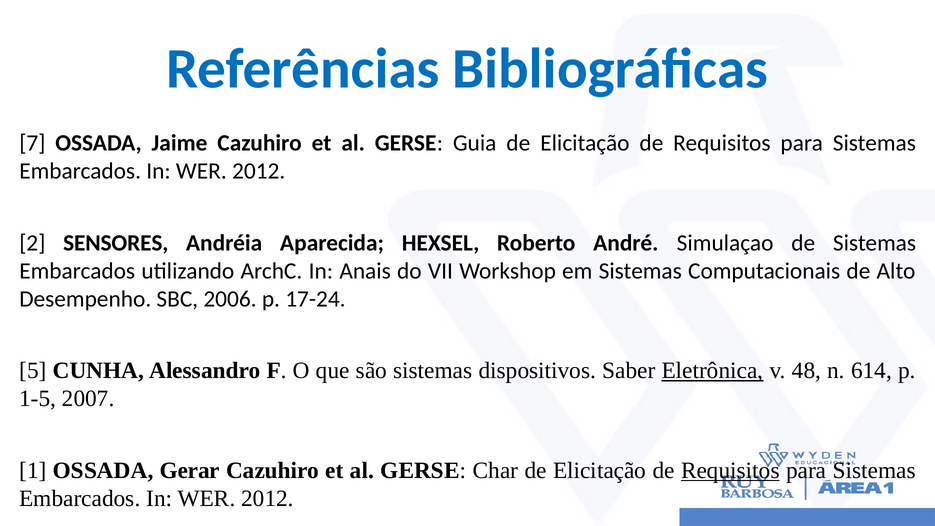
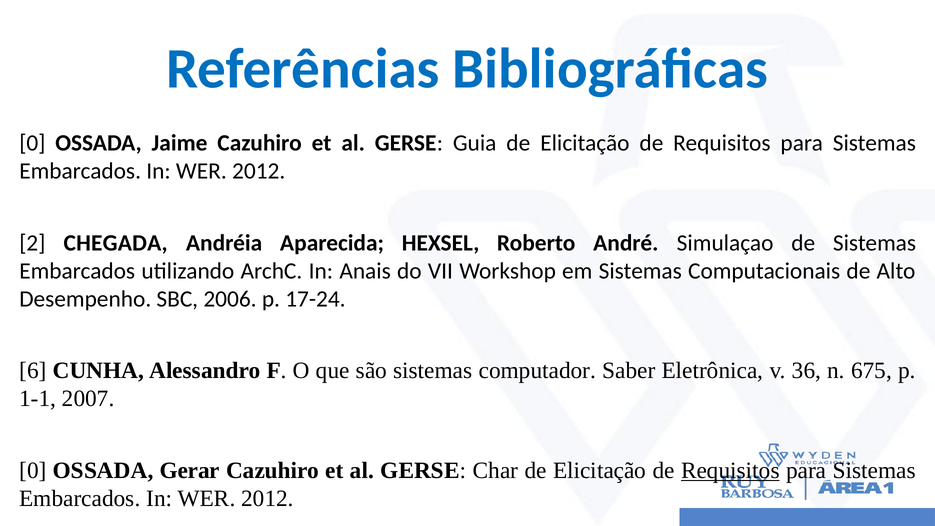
7: 7 -> 0 (32, 143)
SENSORES: SENSORES -> CHEGADA (116, 243)
5: 5 -> 6 (33, 371)
dispositivos: dispositivos -> computador (537, 371)
Eletrônica underline: present -> none (712, 371)
48: 48 -> 36 (806, 371)
614: 614 -> 675 (871, 371)
1-5: 1-5 -> 1-1 (38, 399)
1: 1 -> 0 (33, 470)
